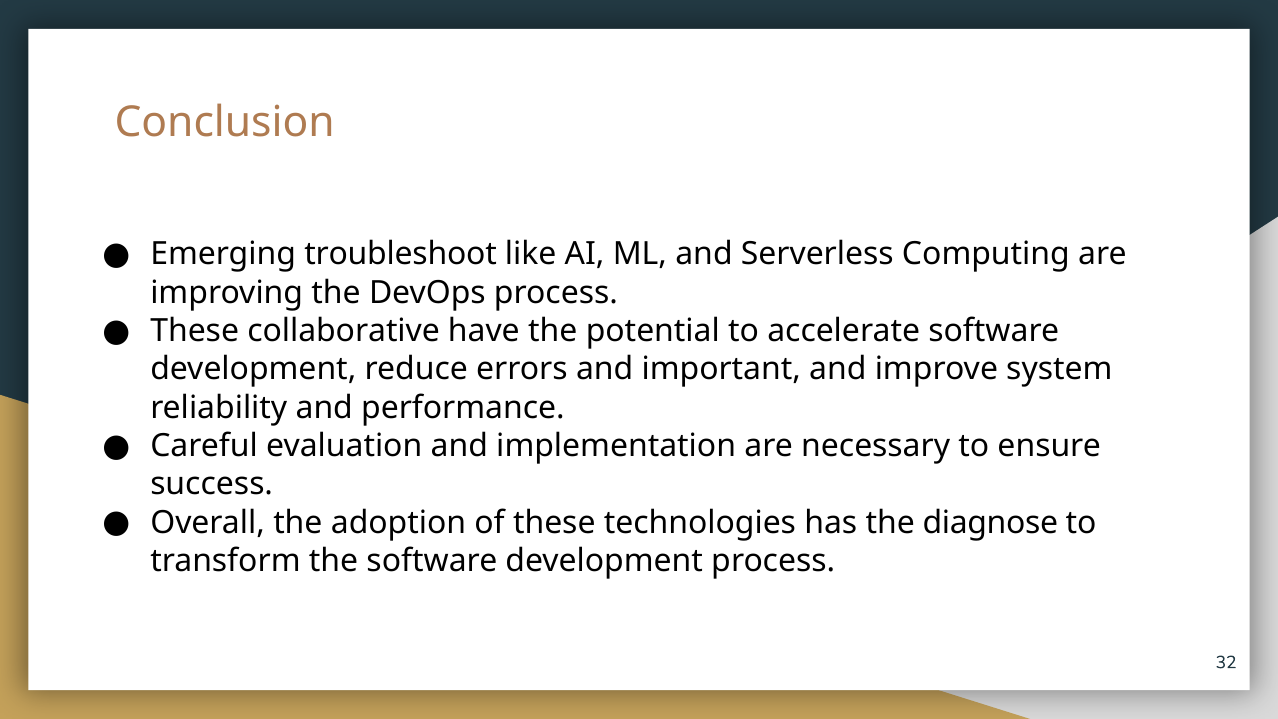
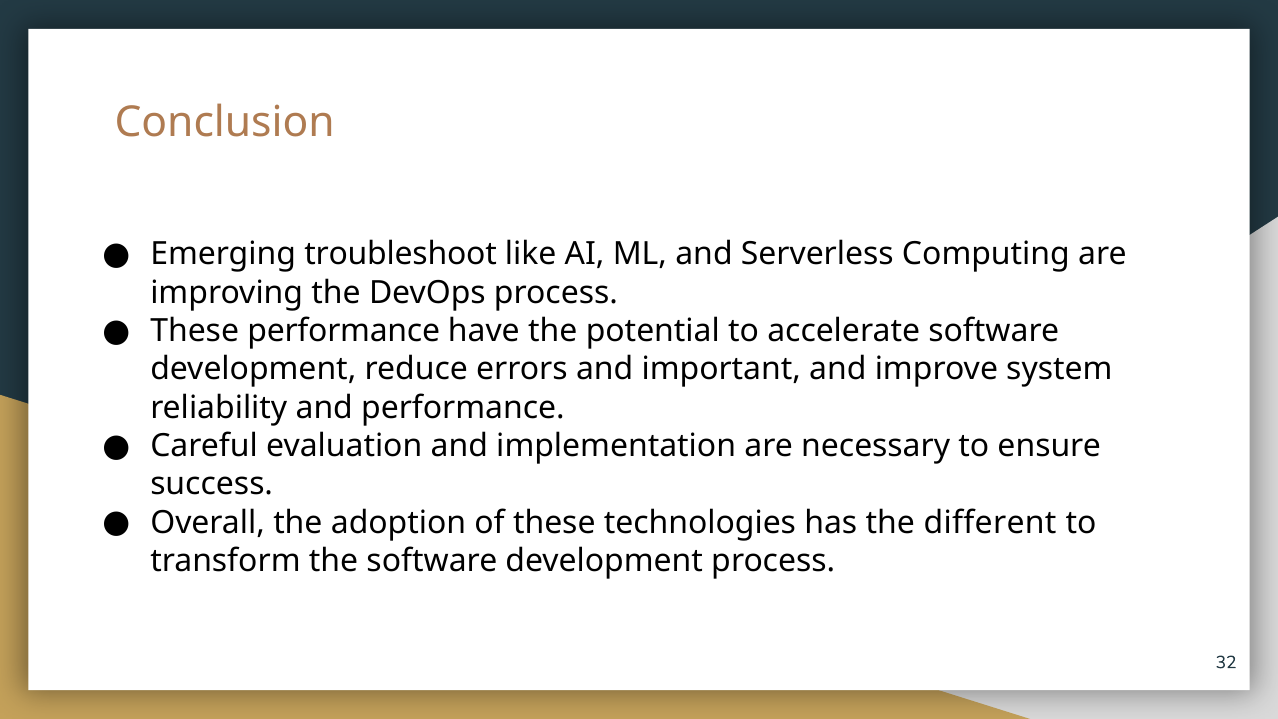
These collaborative: collaborative -> performance (344, 331)
diagnose: diagnose -> different (990, 523)
